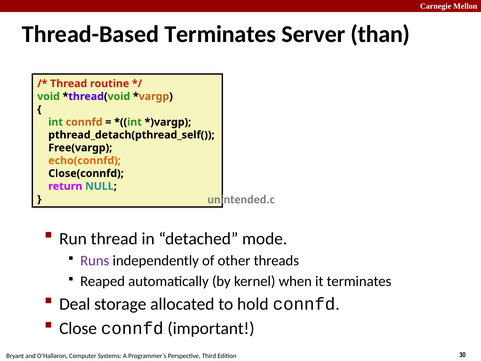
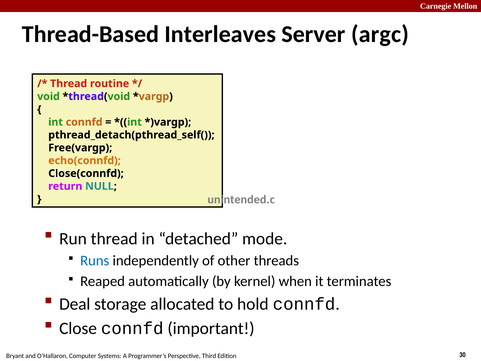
Thread-Based Terminates: Terminates -> Interleaves (220, 34)
than: than -> argc (380, 34)
Runs colour: purple -> blue (95, 260)
